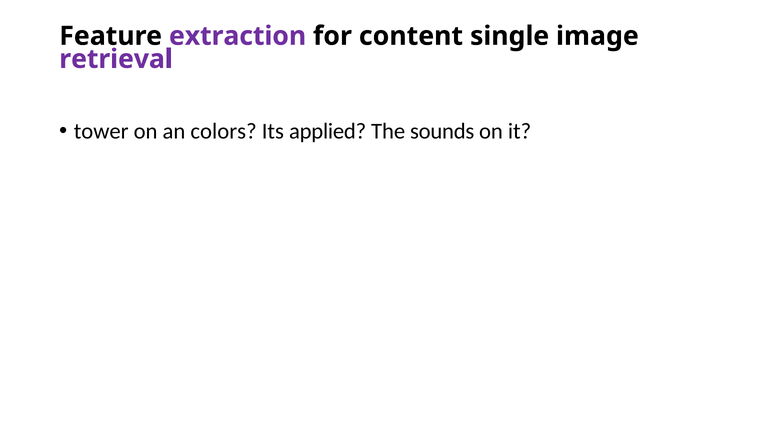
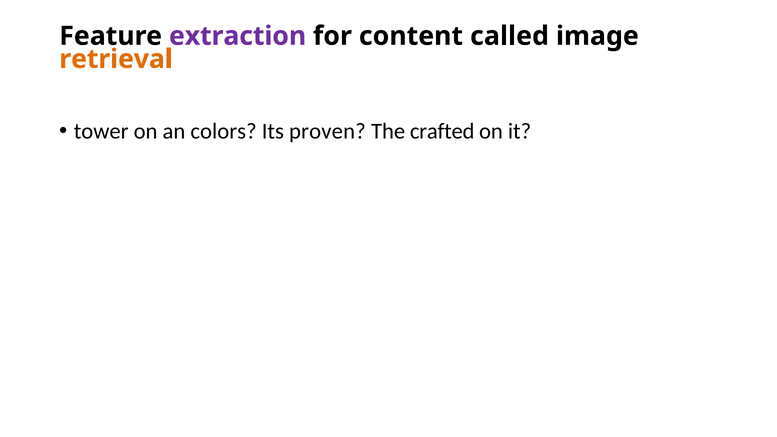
single: single -> called (509, 36)
retrieval colour: purple -> orange (116, 59)
applied: applied -> proven (327, 131)
sounds: sounds -> crafted (442, 131)
